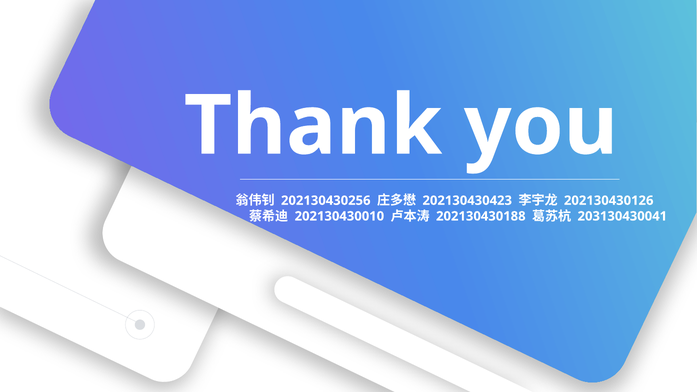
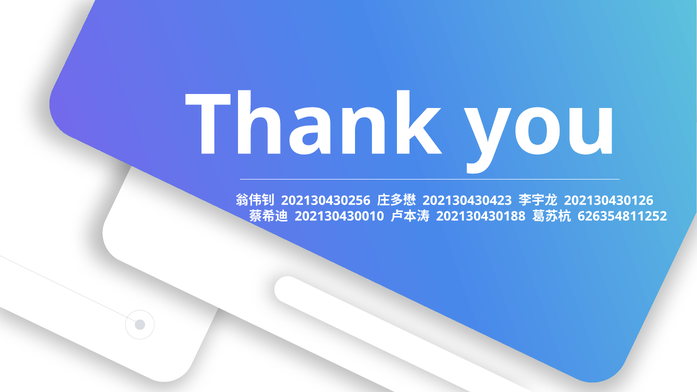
203130430041: 203130430041 -> 626354811252 (622, 216)
